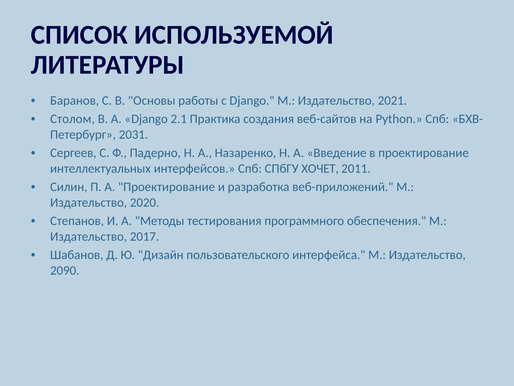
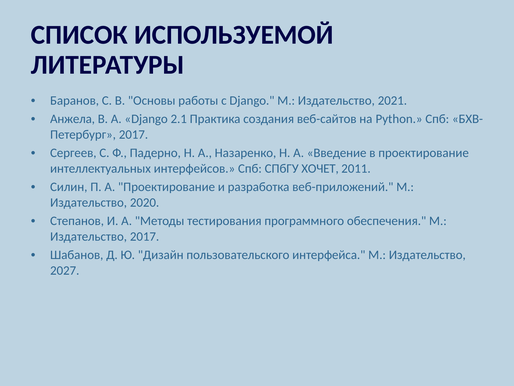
Столом: Столом -> Анжела (73, 119)
2031: 2031 -> 2017 (133, 134)
2090: 2090 -> 2027 (65, 270)
